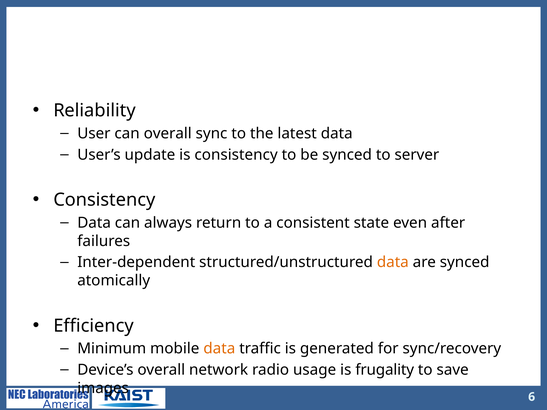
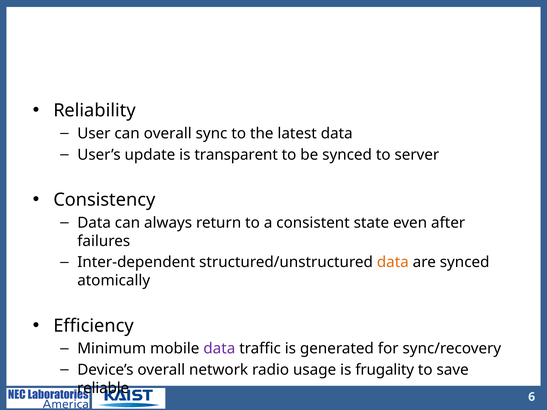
is consistency: consistency -> transparent (236, 155)
data colour: orange -> purple (219, 349)
images: images -> reliable (103, 388)
